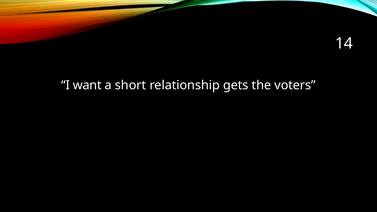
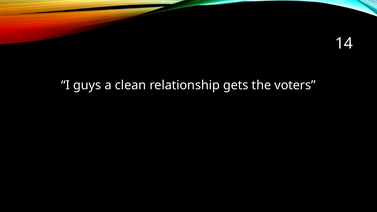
want: want -> guys (87, 85)
short: short -> clean (131, 85)
